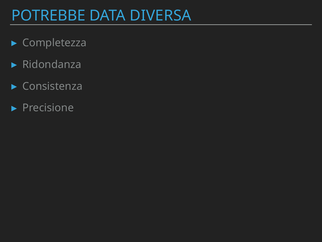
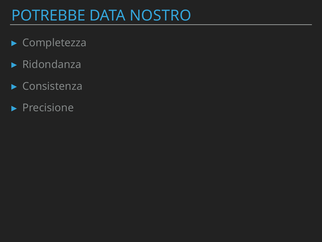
DIVERSA: DIVERSA -> NOSTRO (160, 16)
